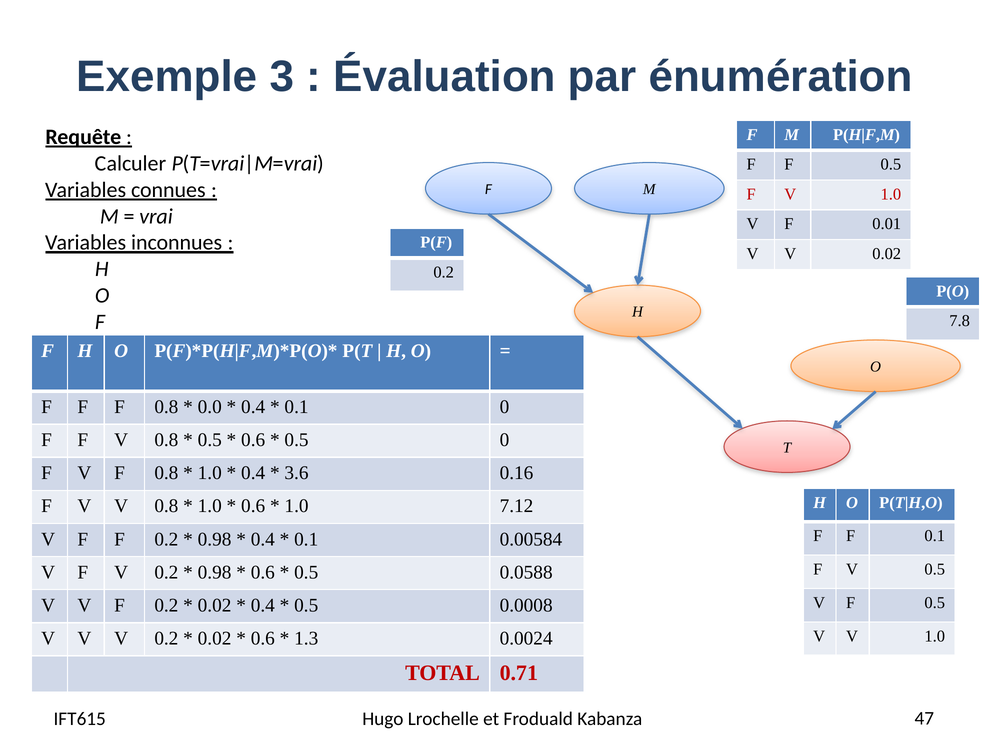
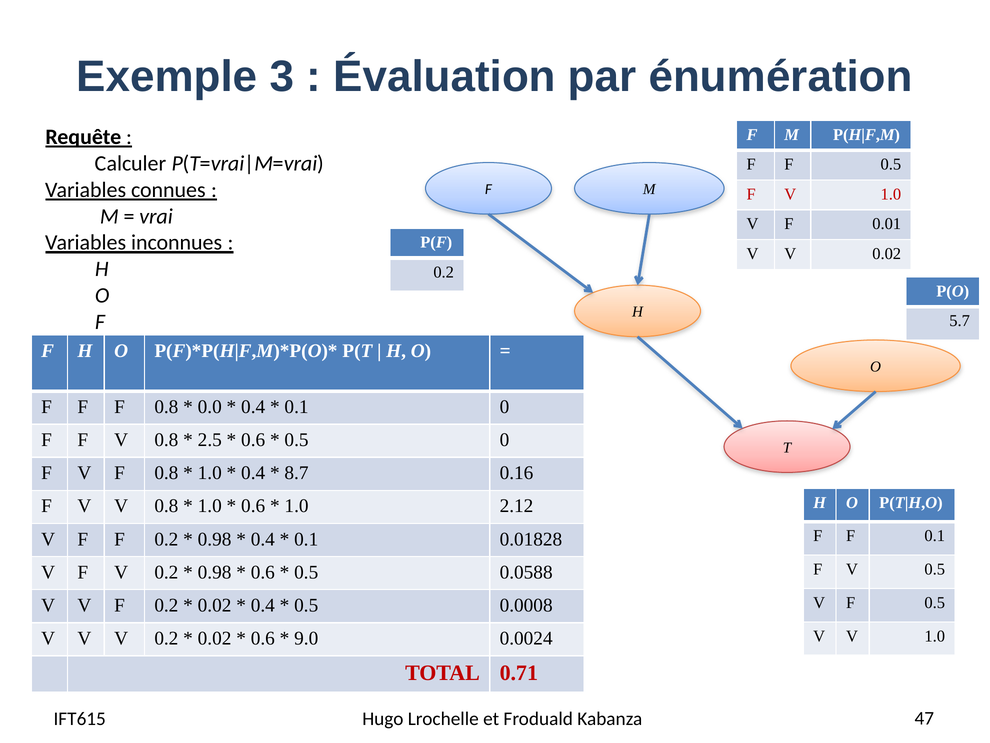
7.8: 7.8 -> 5.7 (960, 321)
0.5: 0.5 -> 2.5 (210, 440)
3.6: 3.6 -> 8.7 (297, 473)
7.12: 7.12 -> 2.12 (517, 506)
0.00584: 0.00584 -> 0.01828 (531, 539)
1.3: 1.3 -> 9.0 (306, 638)
